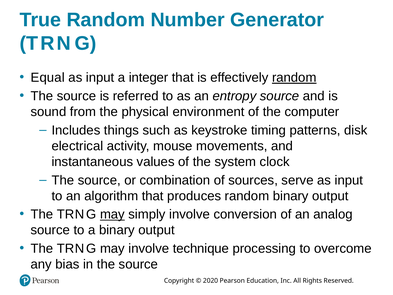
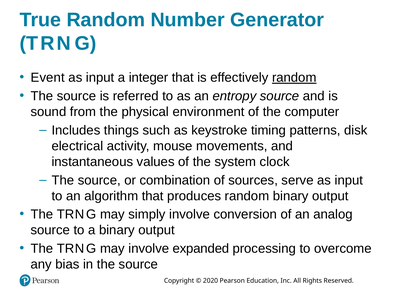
Equal: Equal -> Event (48, 78)
may underline: present -> none (112, 214)
technique: technique -> expanded (201, 248)
